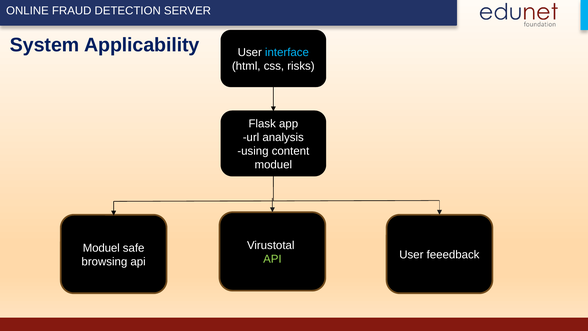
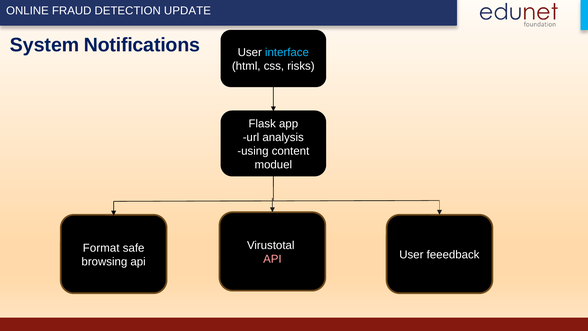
SERVER: SERVER -> UPDATE (187, 11)
Applicability: Applicability -> Notifications (142, 45)
Moduel: Moduel -> Format (101, 248)
API colour: light green -> pink (272, 259)
